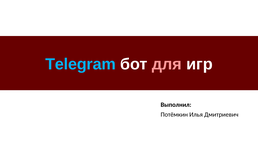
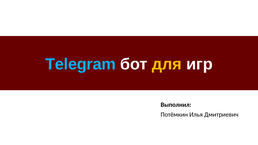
для colour: pink -> yellow (167, 64)
